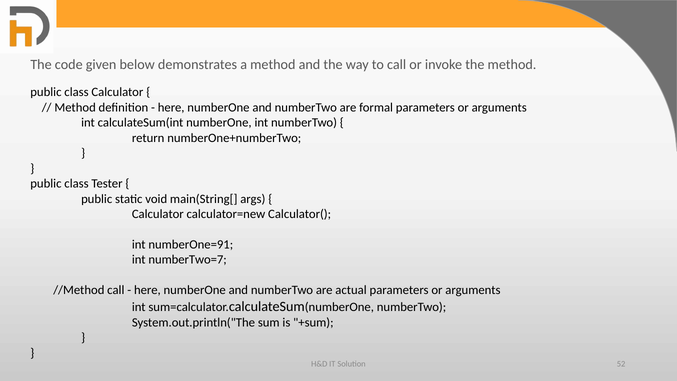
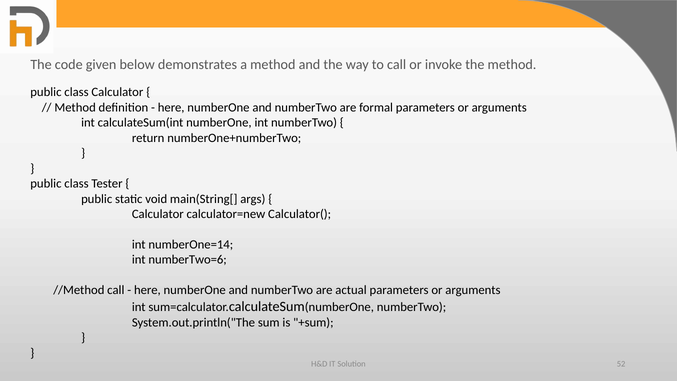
numberOne=91: numberOne=91 -> numberOne=14 (191, 244)
numberTwo=7: numberTwo=7 -> numberTwo=6 (188, 260)
